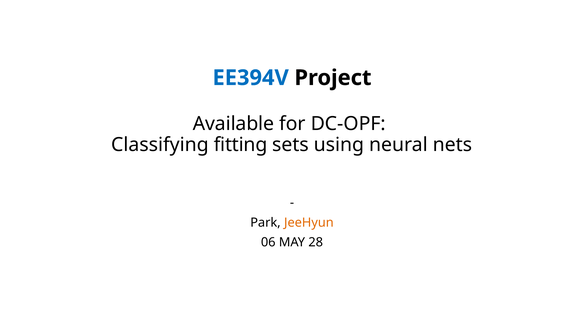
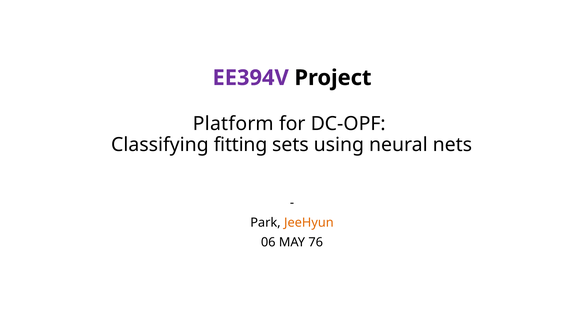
EE394V colour: blue -> purple (251, 78)
Available: Available -> Platform (233, 124)
28: 28 -> 76 (316, 243)
